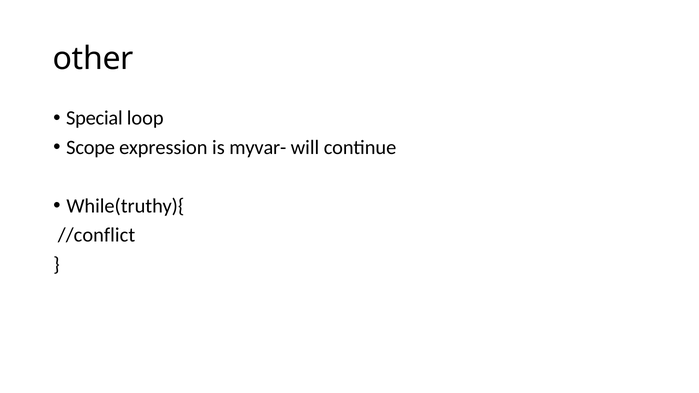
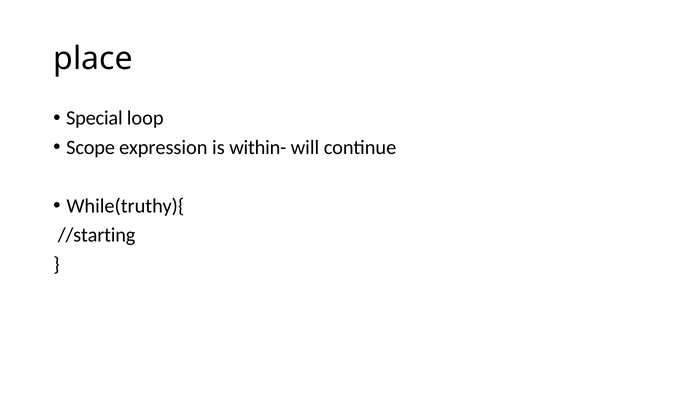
other: other -> place (93, 59)
myvar-: myvar- -> within- (258, 147)
//conflict: //conflict -> //starting (97, 235)
